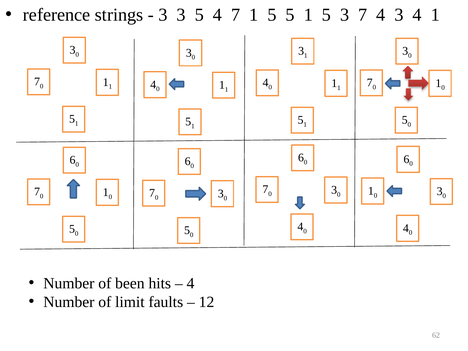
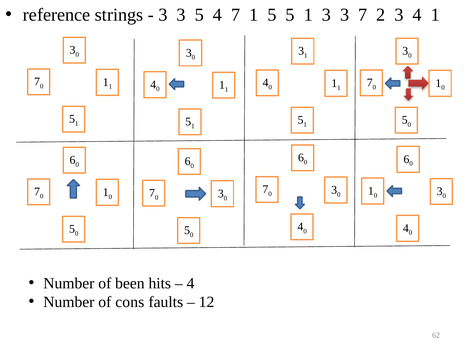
5 1 5: 5 -> 3 (326, 15)
7 4: 4 -> 2 (381, 15)
limit: limit -> cons (130, 302)
